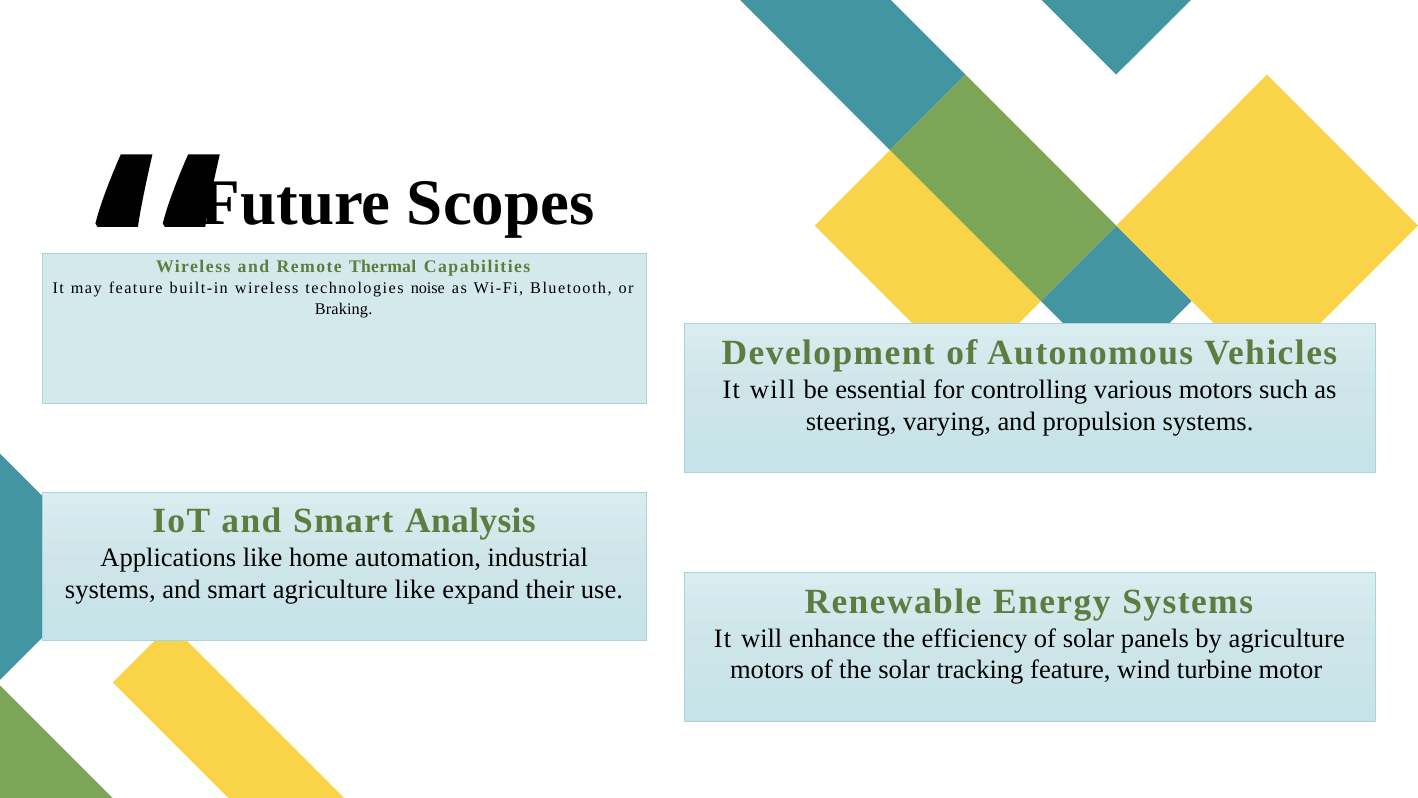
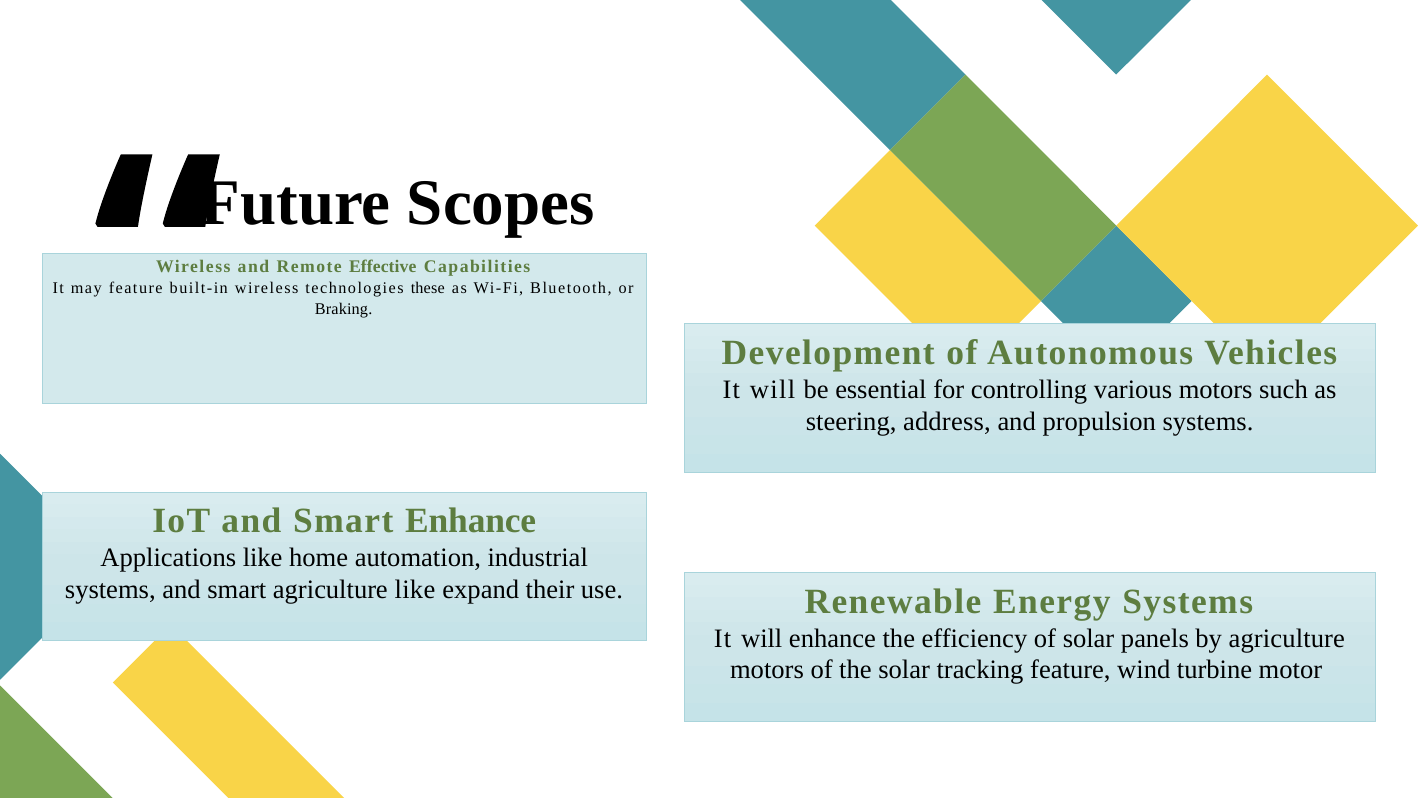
Thermal: Thermal -> Effective (383, 266)
noise: noise -> these (428, 288)
varying: varying -> address (947, 421)
Smart Analysis: Analysis -> Enhance (471, 521)
